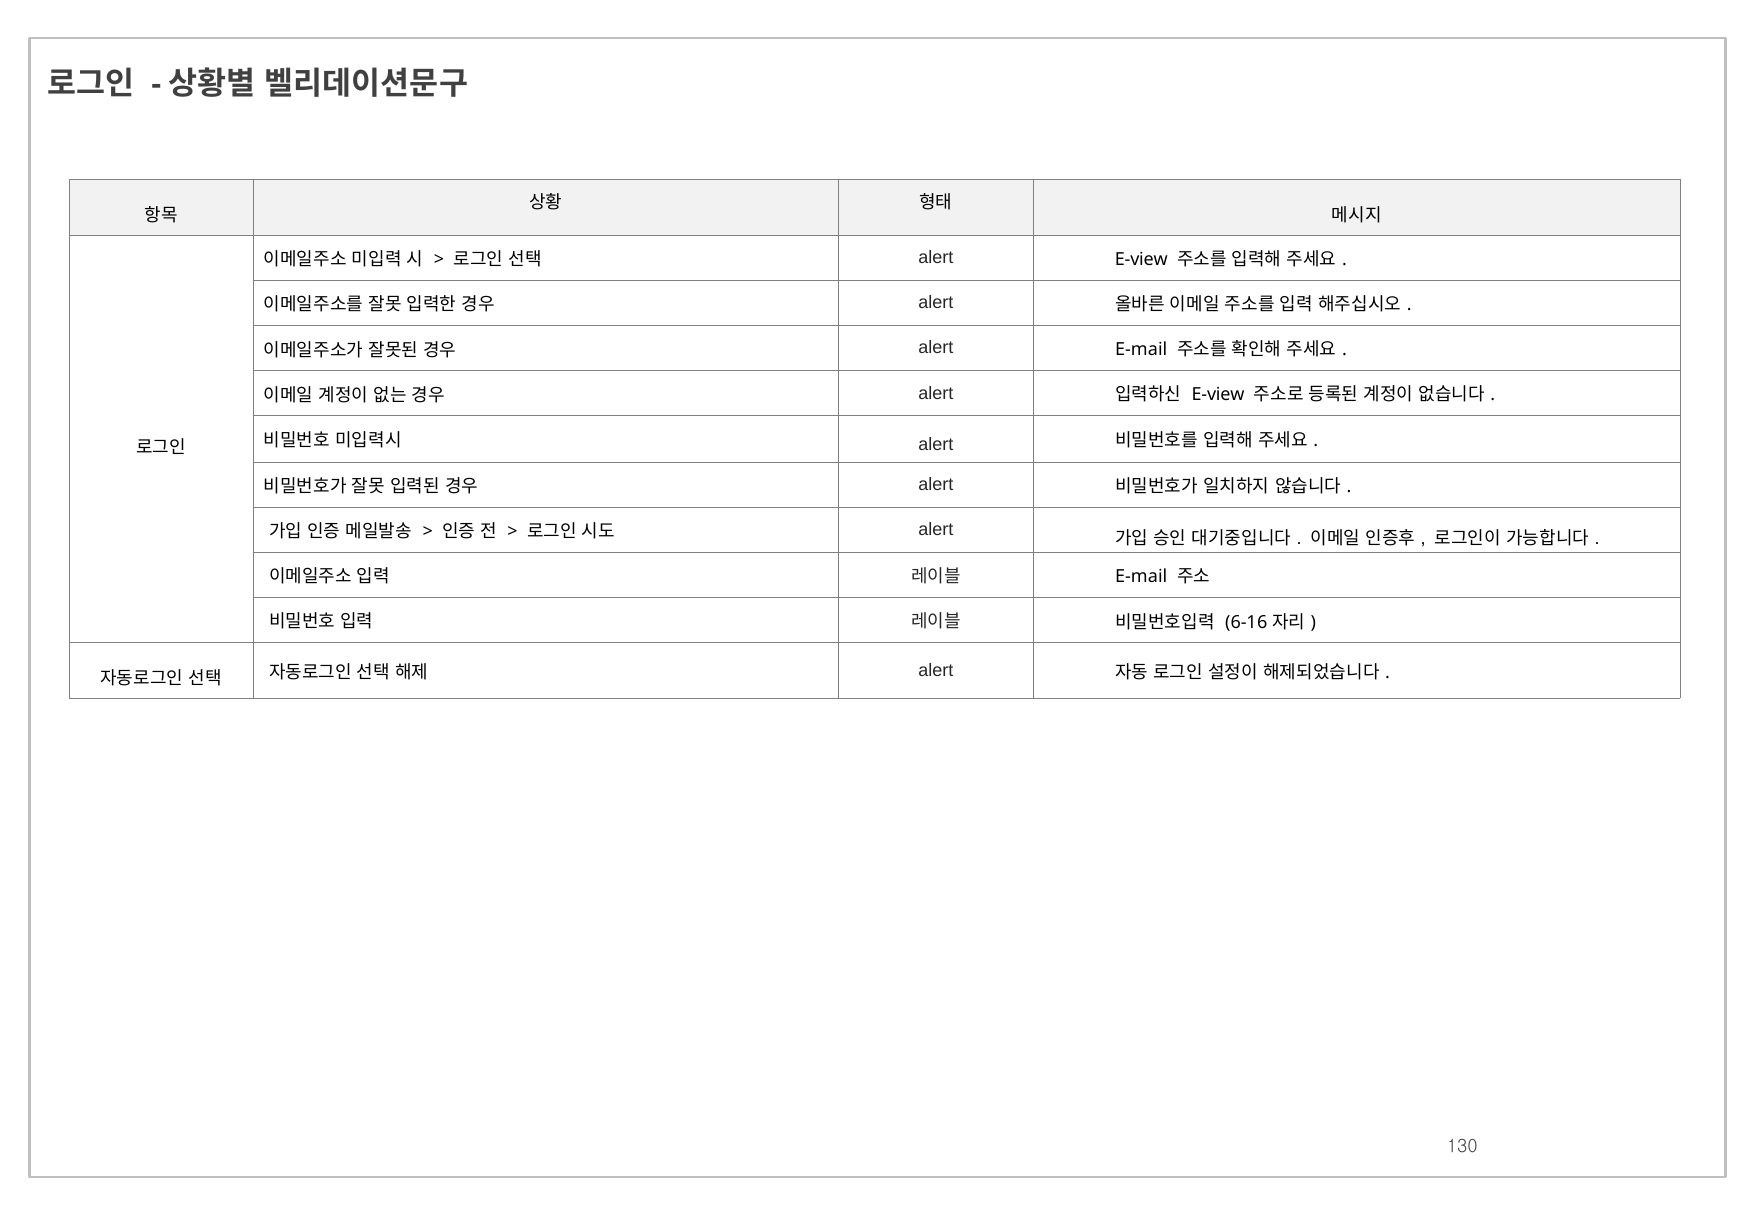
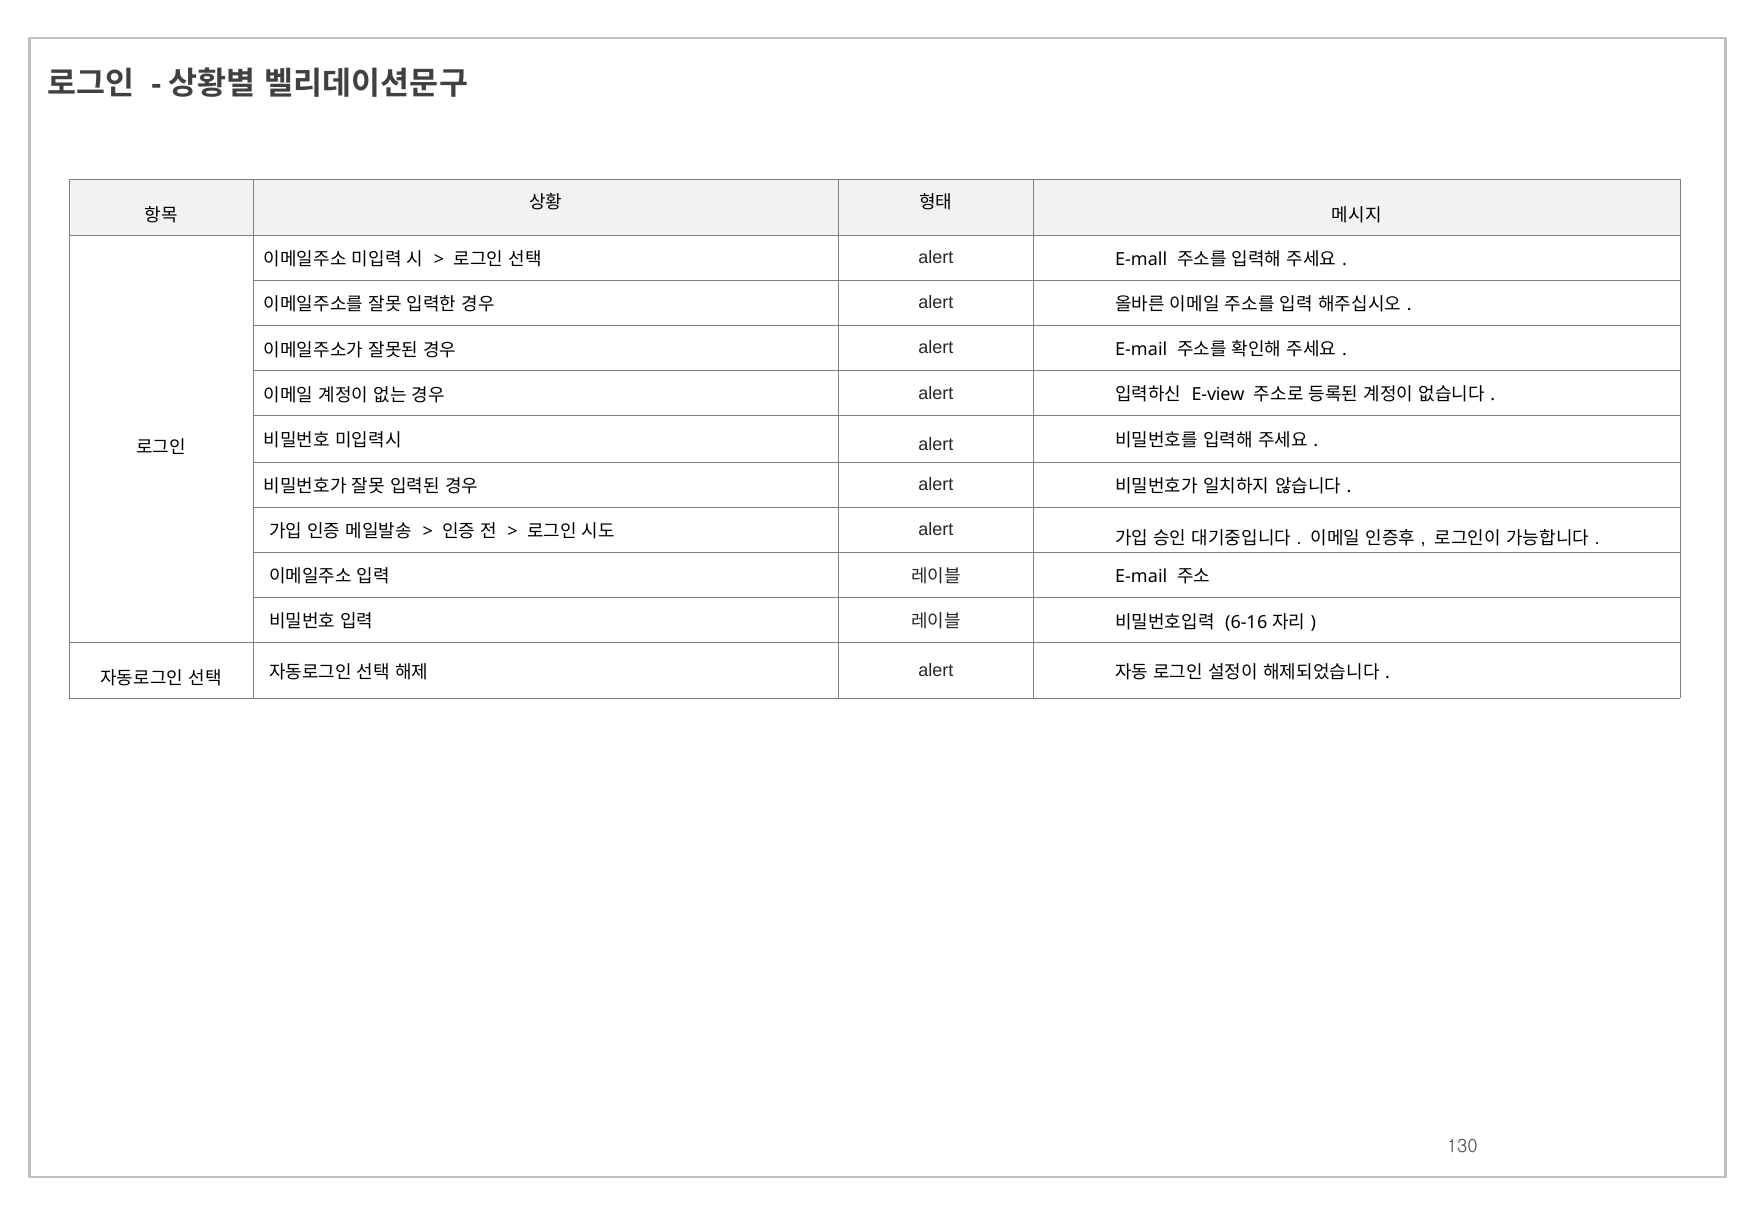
alert E-view: E-view -> E-mall (1141, 260)
